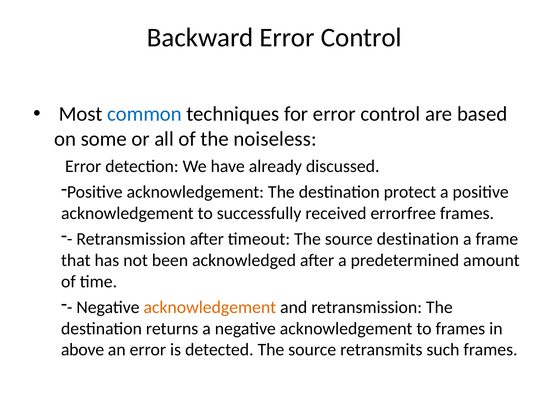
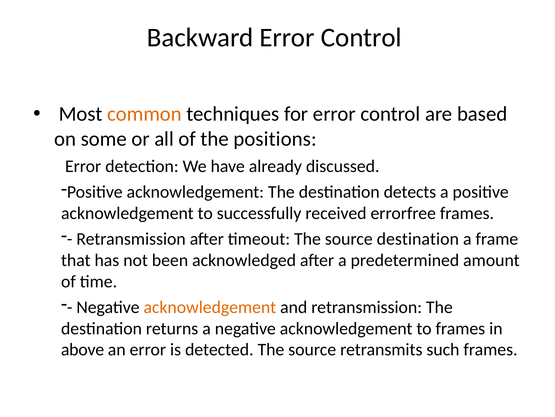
common colour: blue -> orange (144, 114)
noiseless: noiseless -> positions (275, 139)
protect: protect -> detects (410, 192)
